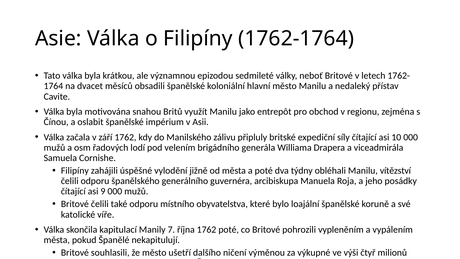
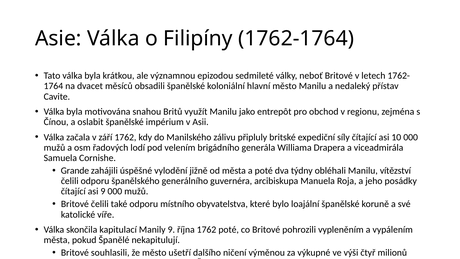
Filipíny: Filipíny -> Grande (75, 171)
Manily 7: 7 -> 9 (171, 229)
